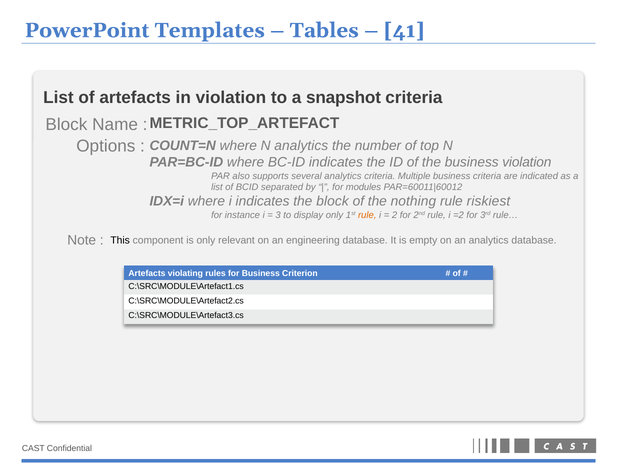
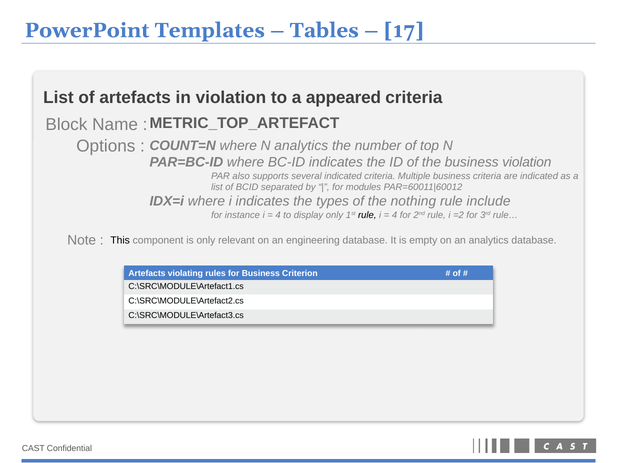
41: 41 -> 17 (404, 30)
snapshot: snapshot -> appeared (343, 97)
several analytics: analytics -> indicated (343, 176)
the block: block -> types (333, 201)
riskiest: riskiest -> include (489, 201)
3: 3 -> 4 (278, 215)
rule colour: orange -> black (367, 215)
2: 2 -> 4 (395, 215)
